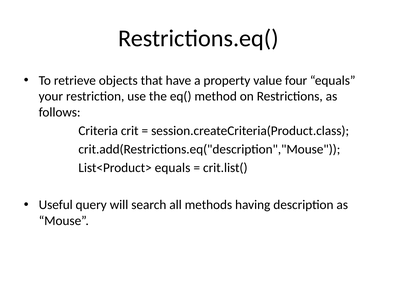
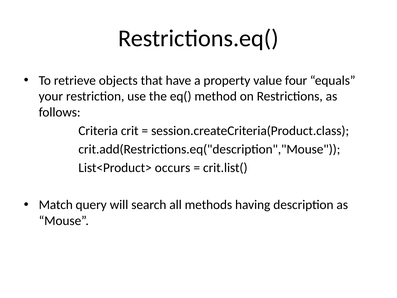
List<Product> equals: equals -> occurs (173, 168)
Useful: Useful -> Match (56, 205)
